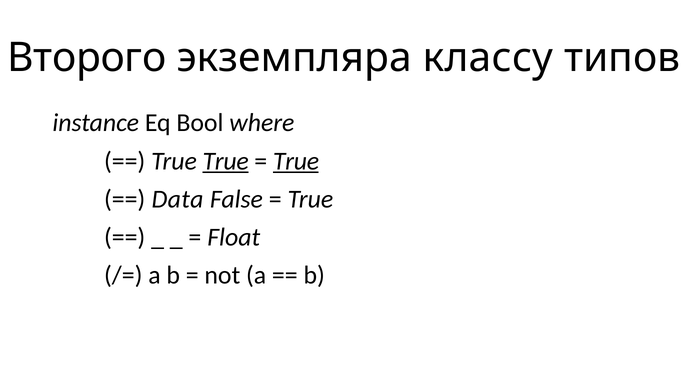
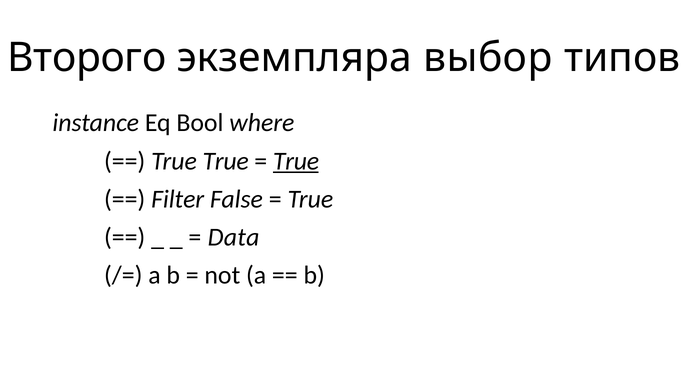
классу: классу -> выбор (488, 58)
True underline: present -> none (226, 161)
Data: Data -> Filter (178, 199)
Float: Float -> Data (234, 237)
